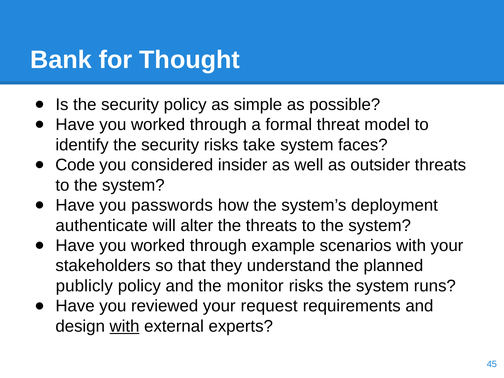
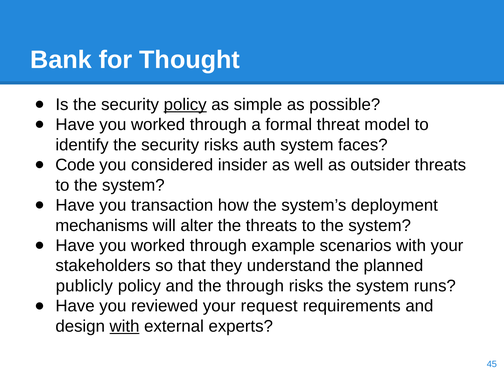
policy underline: none -> present (185, 105)
take: take -> auth (259, 145)
passwords: passwords -> transaction (172, 205)
authenticate: authenticate -> mechanisms (102, 225)
the monitor: monitor -> through (255, 286)
